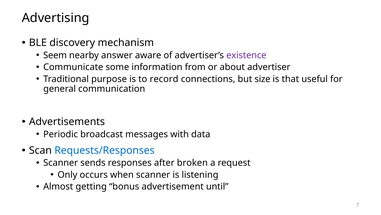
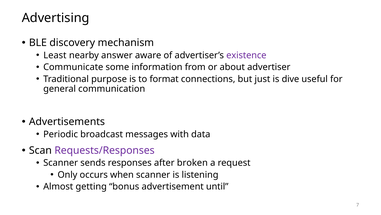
Seem: Seem -> Least (55, 55)
record: record -> format (164, 79)
size: size -> just (262, 79)
that: that -> dive (290, 79)
Requests/Responses colour: blue -> purple (105, 150)
